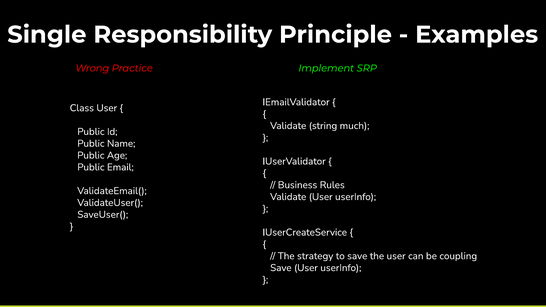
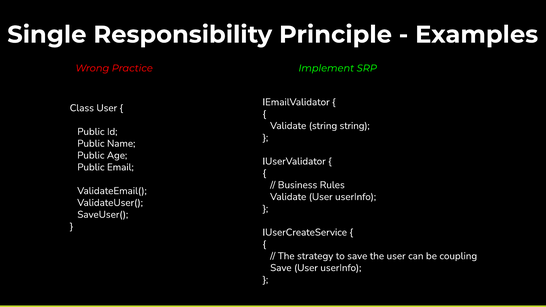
string much: much -> string (355, 126)
